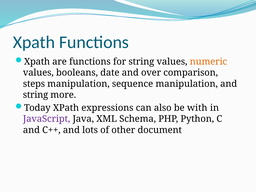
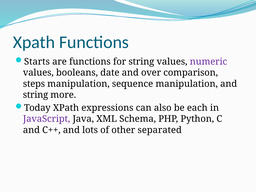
Xpath: Xpath -> Starts (37, 62)
numeric colour: orange -> purple (208, 62)
with: with -> each (197, 108)
document: document -> separated (160, 130)
